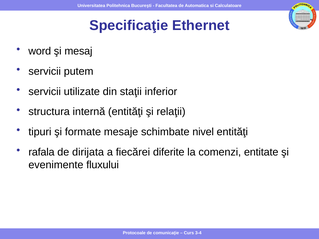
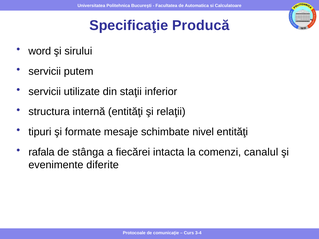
Ethernet: Ethernet -> Producă (201, 25)
mesaj: mesaj -> sirului (78, 51)
dirijata: dirijata -> stânga (88, 152)
diferite: diferite -> intacta (169, 152)
entitate: entitate -> canalul (261, 152)
fluxului: fluxului -> diferite (103, 165)
